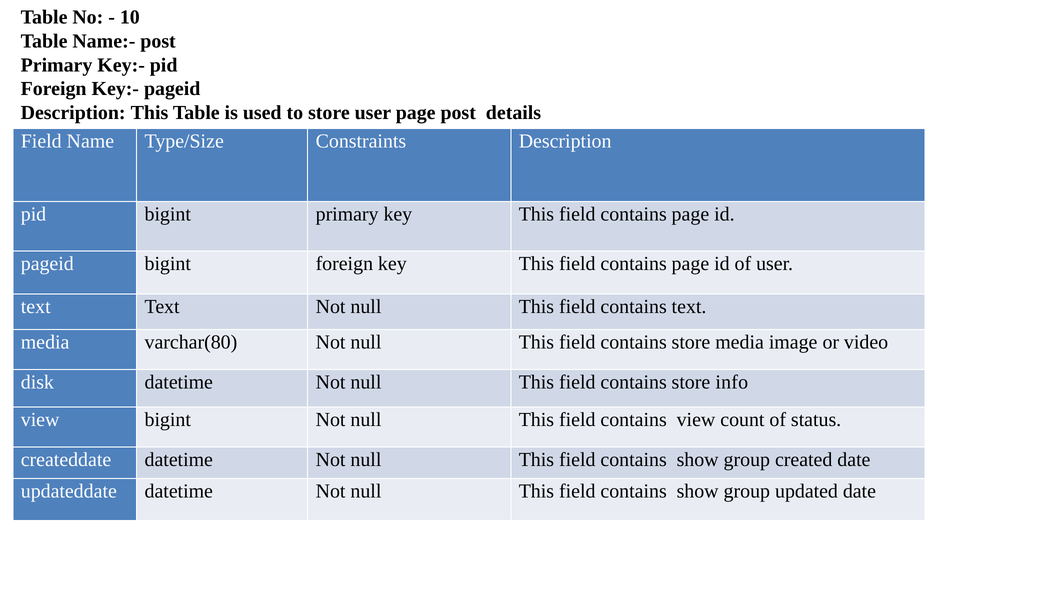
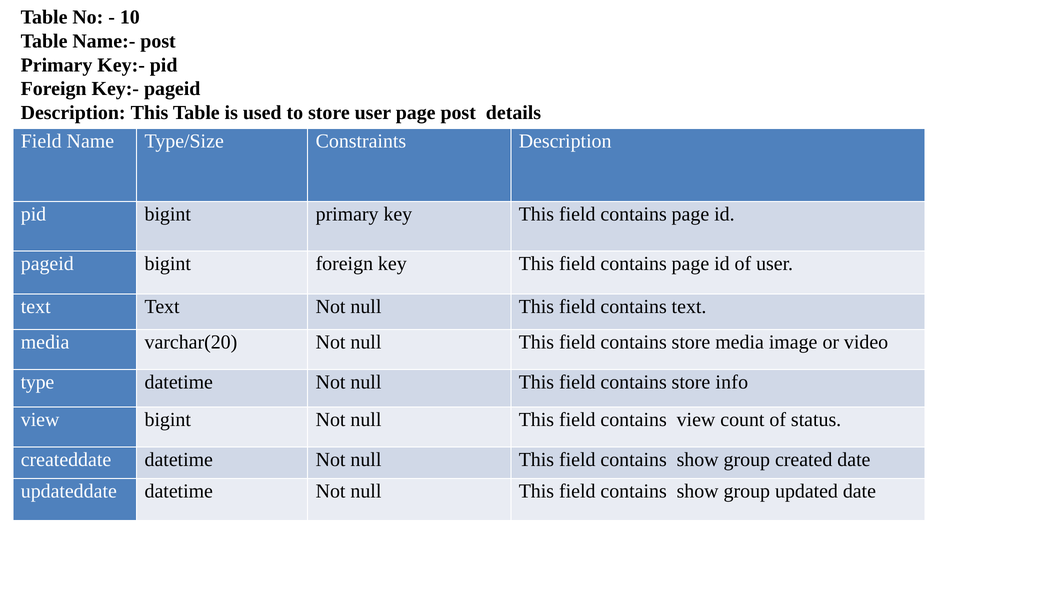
varchar(80: varchar(80 -> varchar(20 (191, 343)
disk: disk -> type (37, 382)
